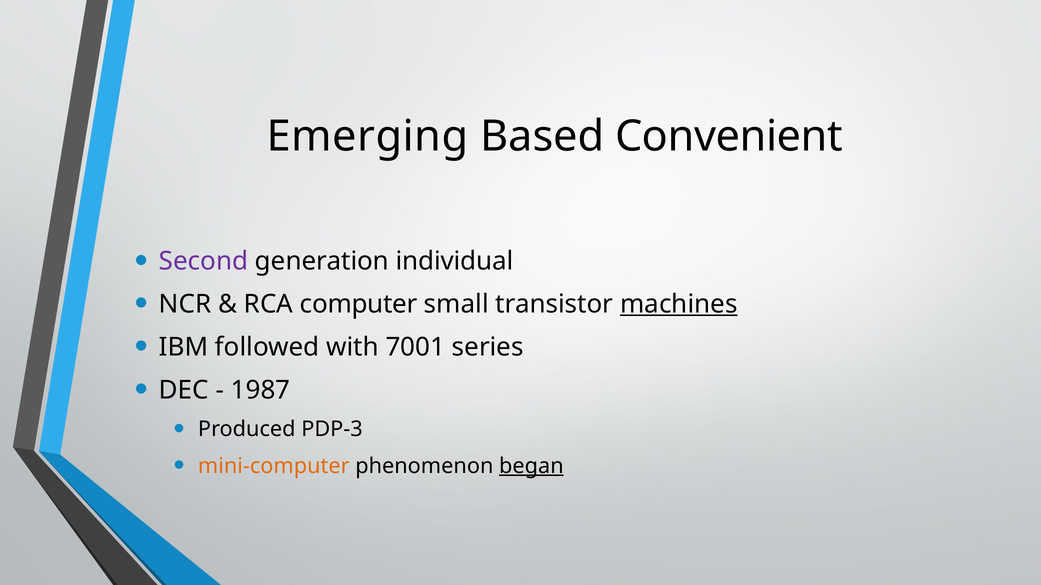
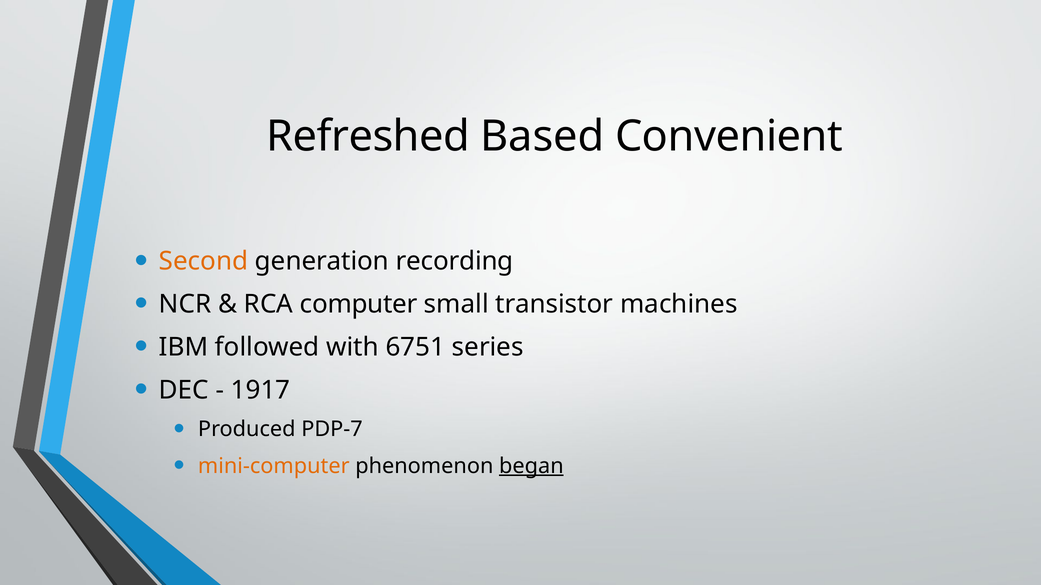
Emerging: Emerging -> Refreshed (368, 136)
Second colour: purple -> orange (204, 262)
individual: individual -> recording (455, 262)
machines underline: present -> none (679, 305)
7001: 7001 -> 6751 (415, 347)
1987: 1987 -> 1917 (261, 390)
PDP-3: PDP-3 -> PDP-7 (332, 430)
